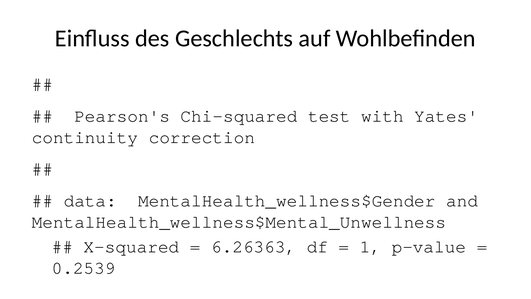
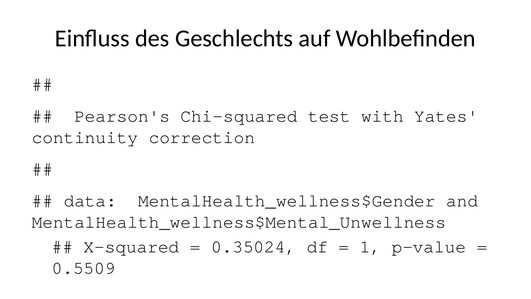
6.26363: 6.26363 -> 0.35024 (254, 247)
0.2539: 0.2539 -> 0.5509 (84, 268)
